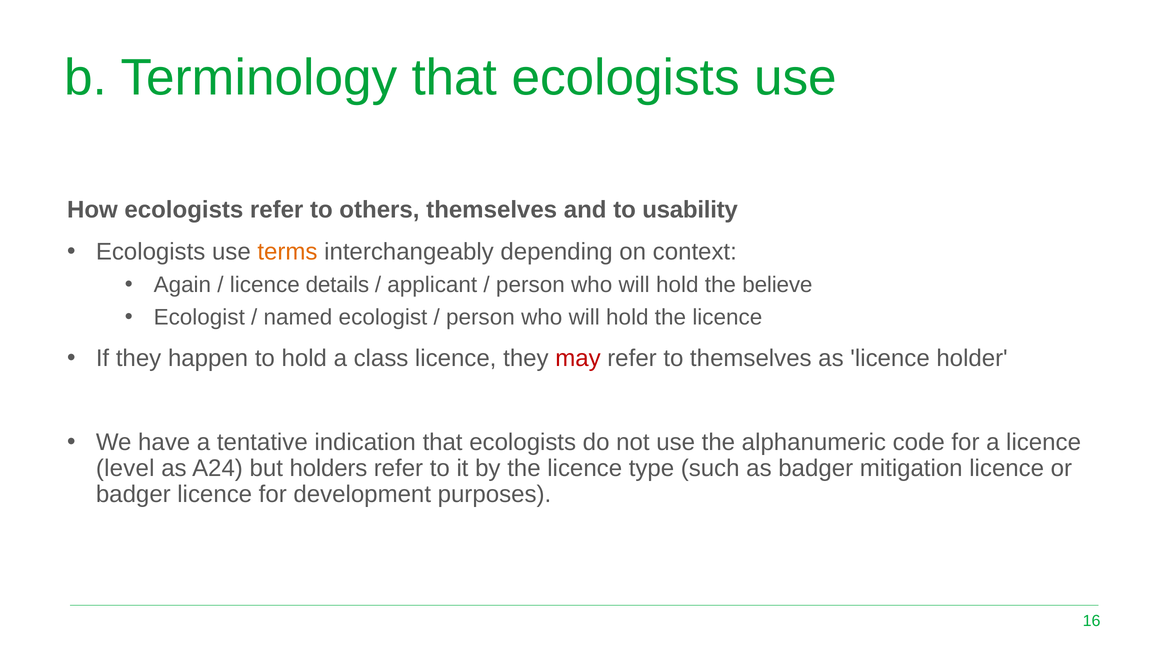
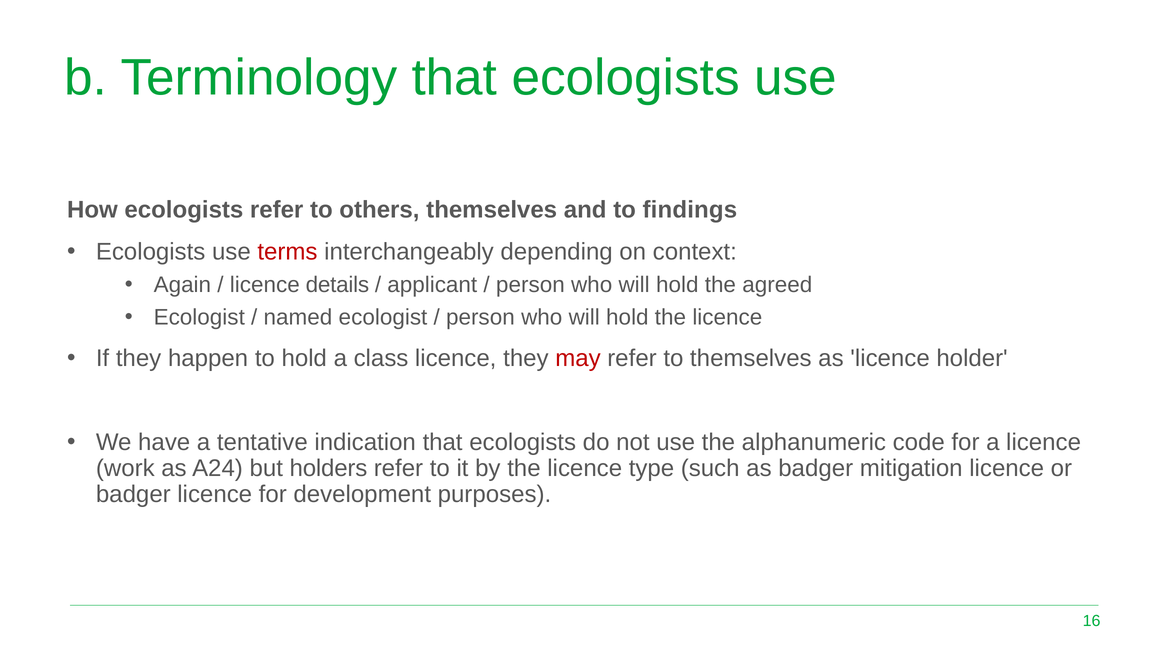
usability: usability -> findings (690, 210)
terms colour: orange -> red (287, 252)
believe: believe -> agreed (777, 285)
level: level -> work (125, 468)
